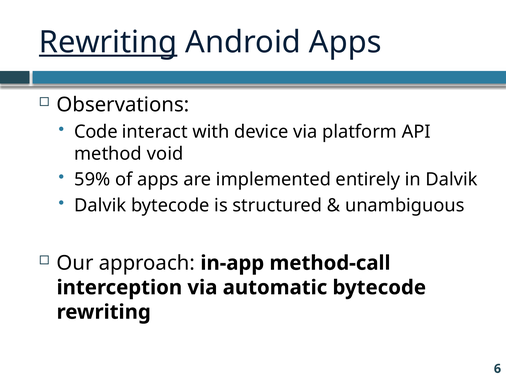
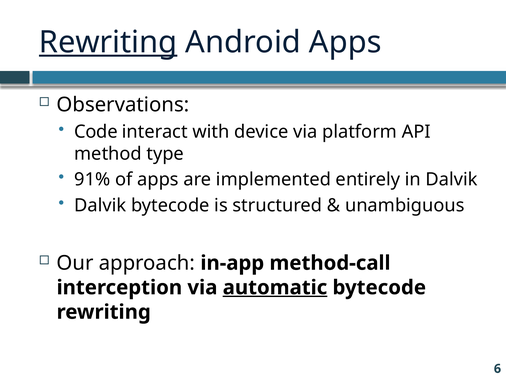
void: void -> type (165, 154)
59%: 59% -> 91% (92, 179)
automatic underline: none -> present (275, 287)
